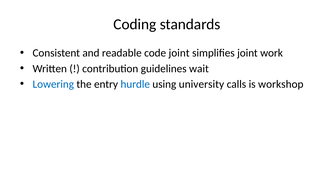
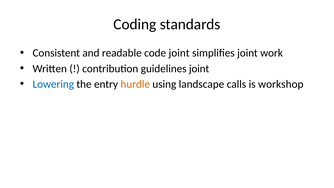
guidelines wait: wait -> joint (199, 69)
hurdle colour: blue -> orange (135, 84)
university: university -> landscape (202, 84)
